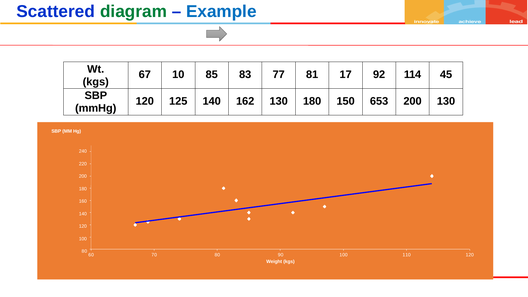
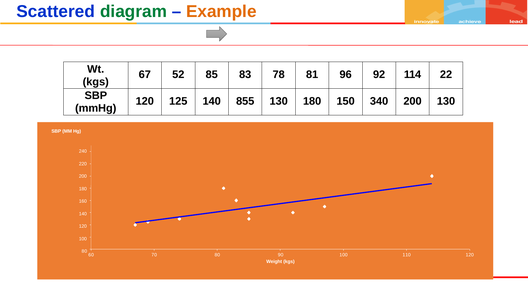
Example colour: blue -> orange (221, 12)
10: 10 -> 52 (178, 75)
77: 77 -> 78 (279, 75)
17: 17 -> 96 (346, 75)
45: 45 -> 22 (446, 75)
162: 162 -> 855 (245, 101)
653: 653 -> 340 (379, 101)
